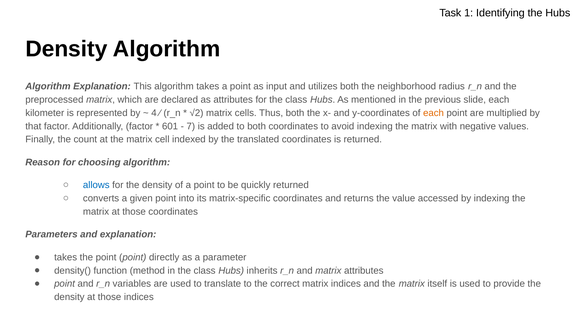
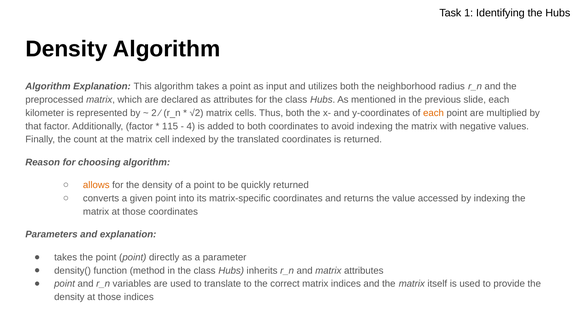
4: 4 -> 2 (154, 113)
601: 601 -> 115 (170, 126)
7: 7 -> 4 (191, 126)
allows colour: blue -> orange (96, 185)
